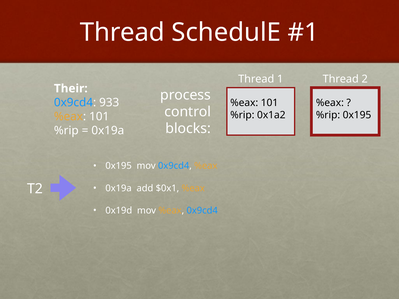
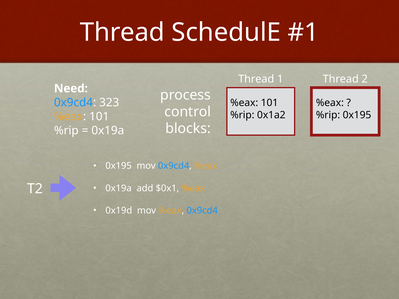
Their: Their -> Need (71, 89)
933: 933 -> 323 (109, 103)
